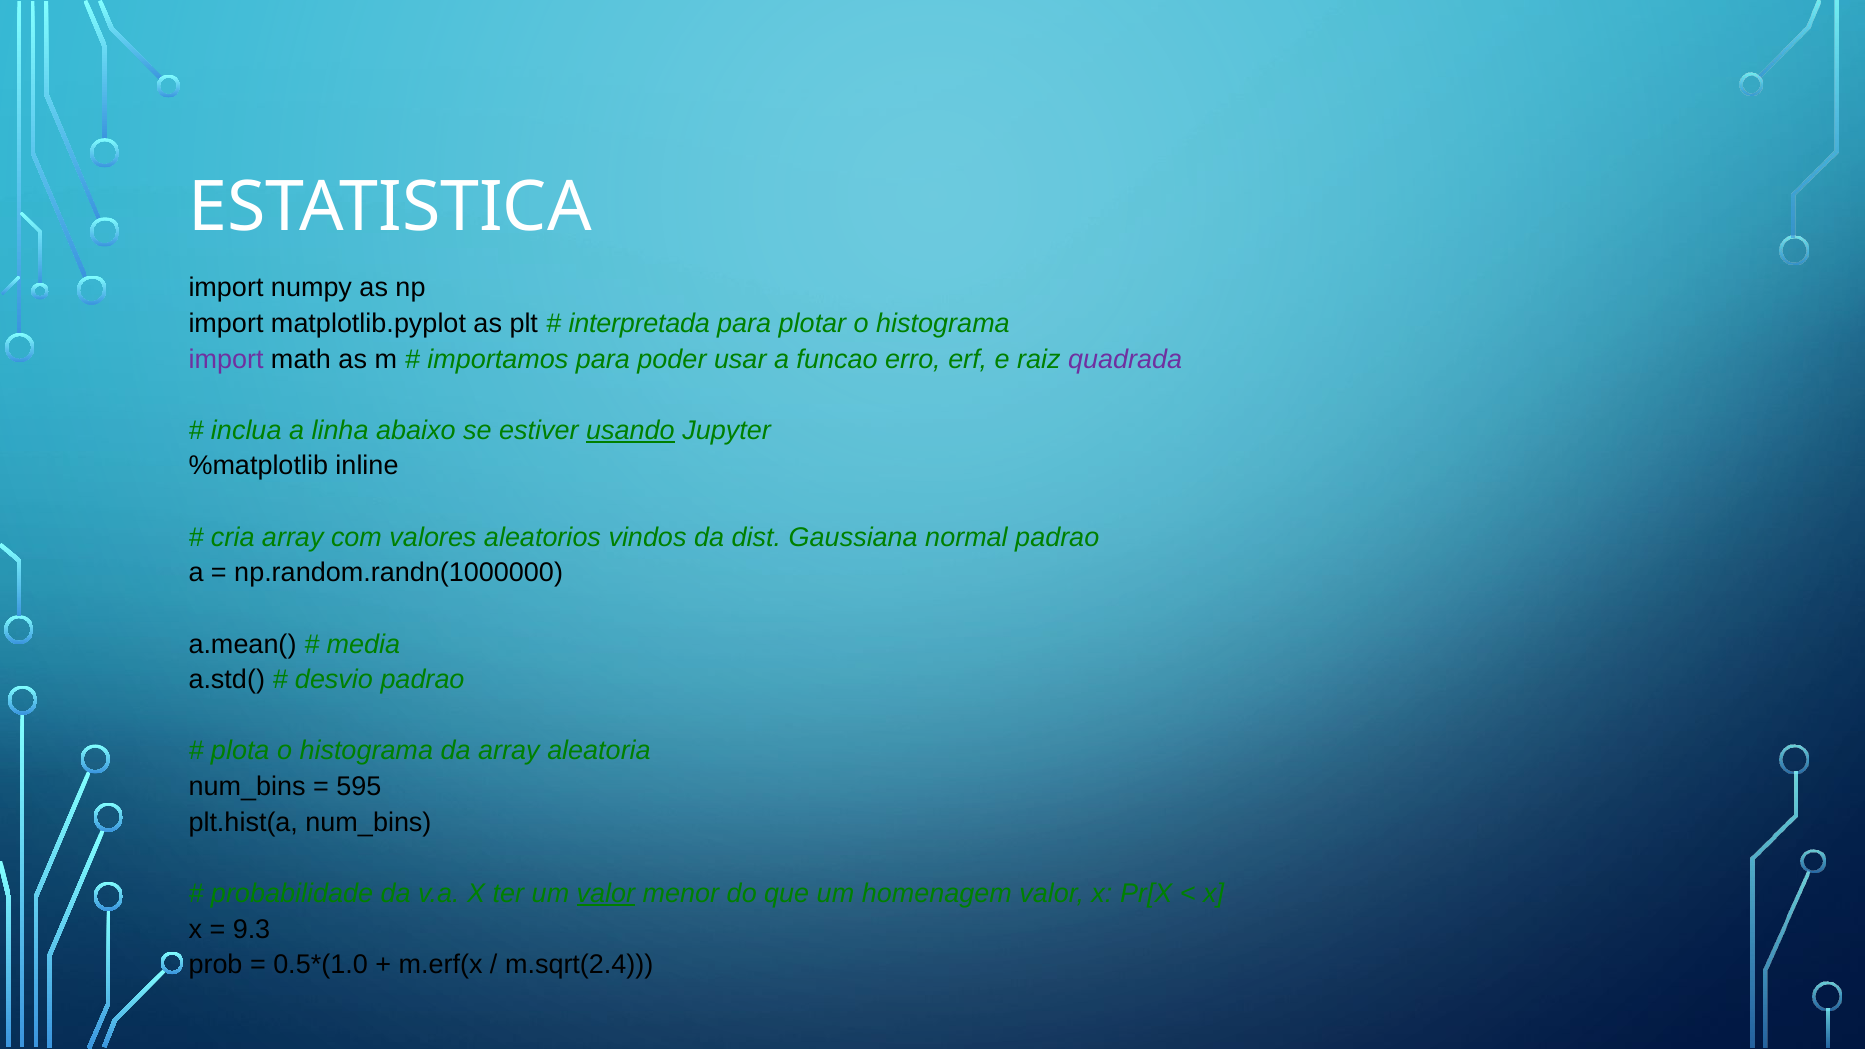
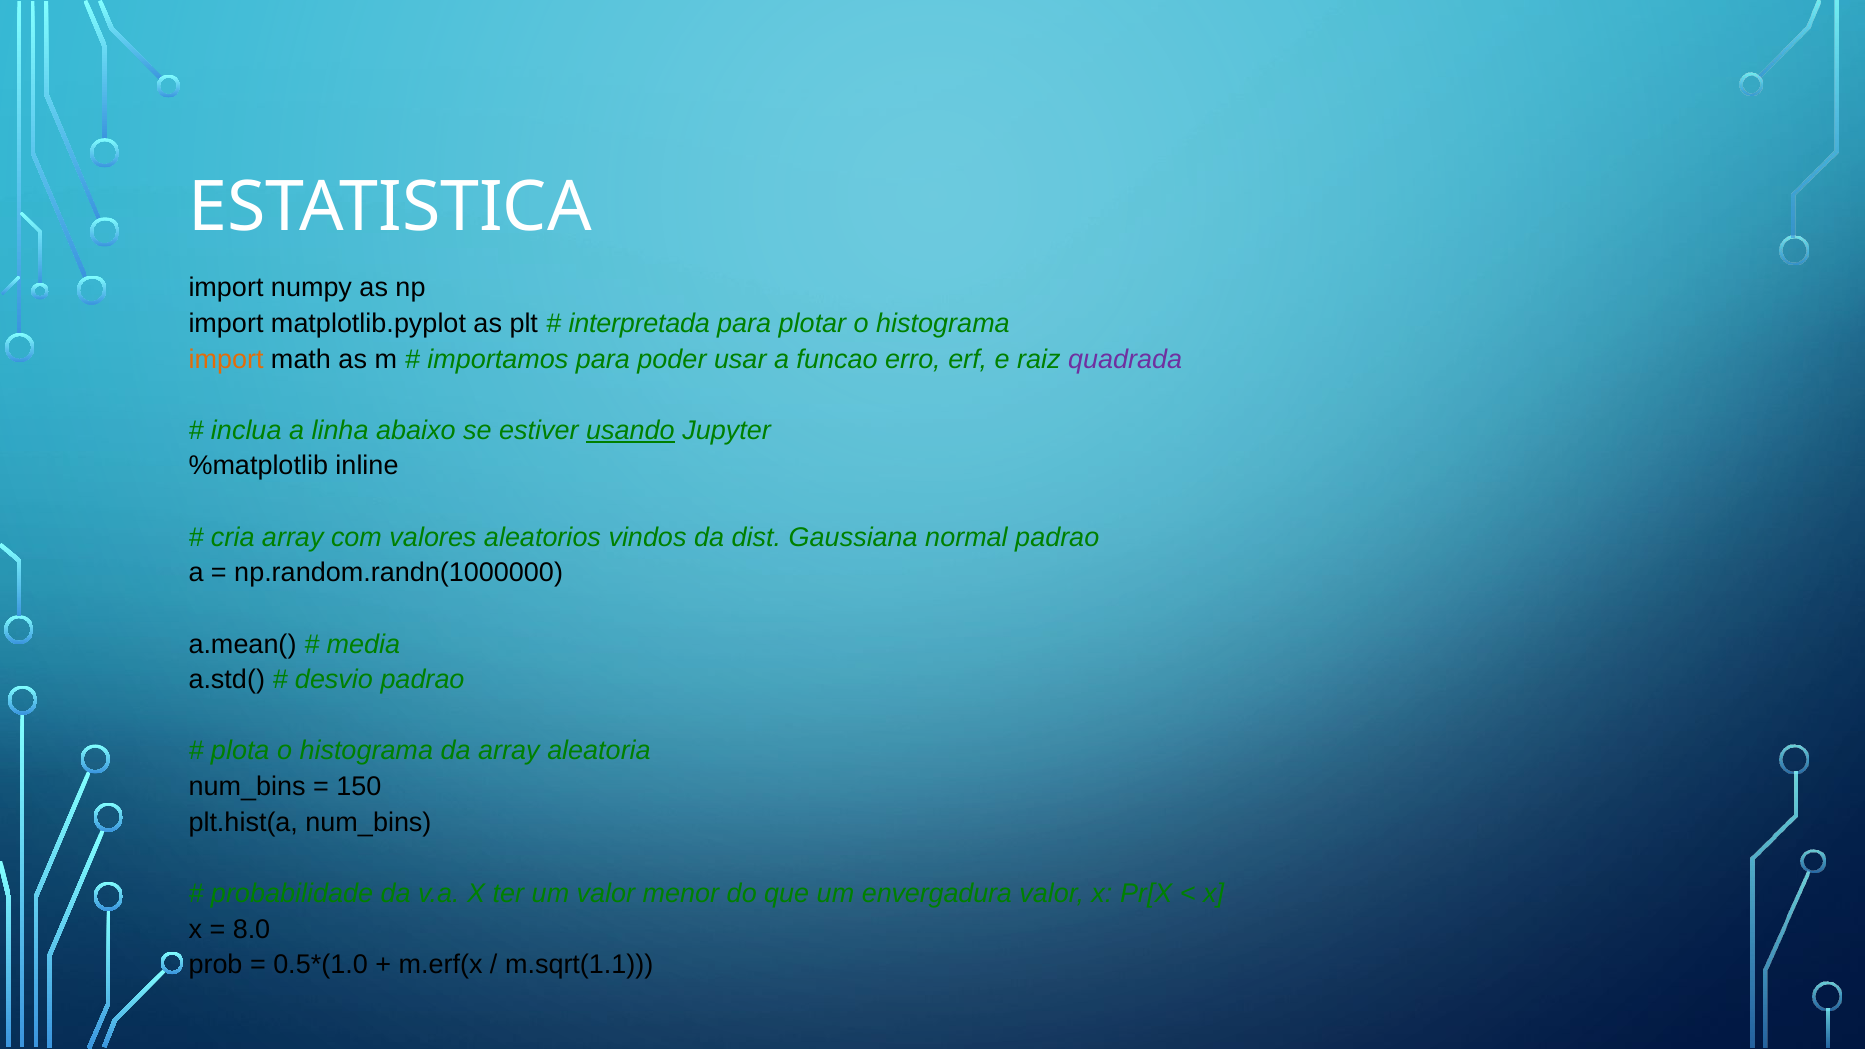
import colour: purple -> orange (226, 359)
595: 595 -> 150 (359, 787)
valor underline: present -> none (606, 894)
homenagem: homenagem -> envergadura (937, 894)
9.3: 9.3 -> 8.0 (251, 929)
m.sqrt(2.4: m.sqrt(2.4 -> m.sqrt(1.1 (579, 965)
